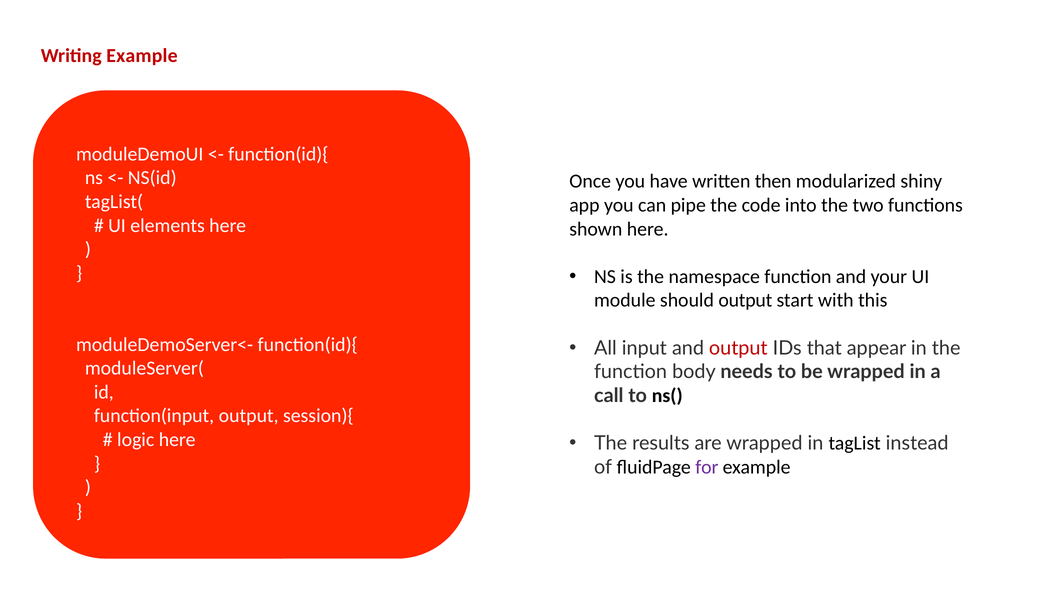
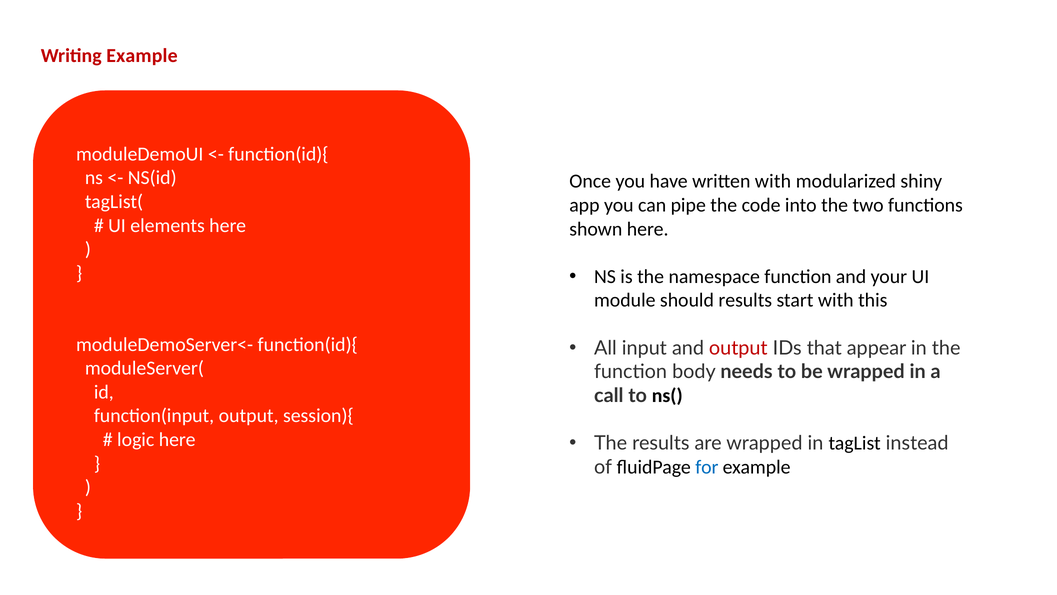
written then: then -> with (773, 181)
should output: output -> results (745, 300)
for colour: purple -> blue (707, 467)
